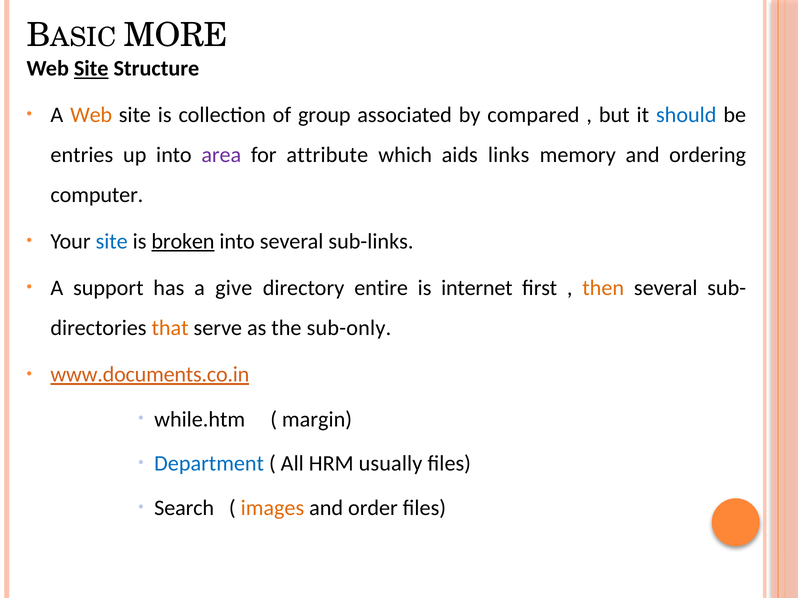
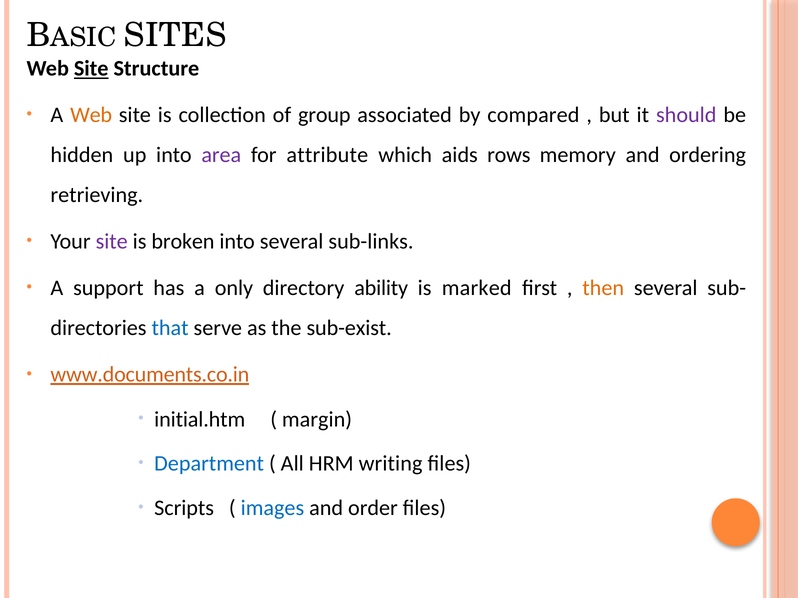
MORE: MORE -> SITES (175, 35)
should colour: blue -> purple (686, 115)
entries: entries -> hidden (82, 155)
links: links -> rows (509, 155)
computer: computer -> retrieving (97, 195)
site colour: blue -> purple (112, 242)
broken underline: present -> none (183, 242)
give: give -> only (234, 288)
entire: entire -> ability (381, 288)
internet: internet -> marked (477, 288)
that colour: orange -> blue (170, 328)
sub-only: sub-only -> sub-exist (349, 328)
while.htm: while.htm -> initial.htm (200, 420)
usually: usually -> writing (391, 464)
Search: Search -> Scripts (184, 508)
images colour: orange -> blue (272, 508)
